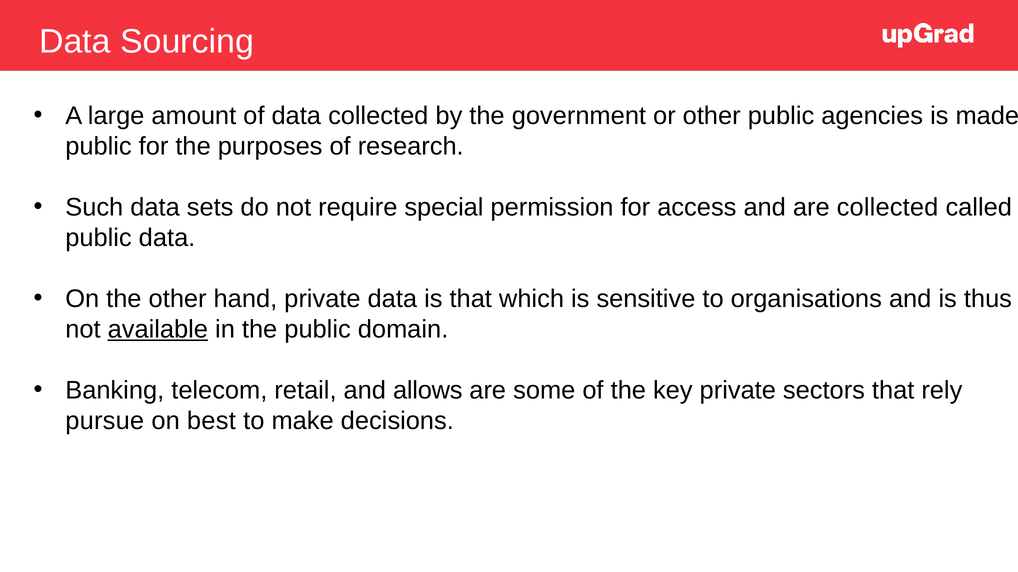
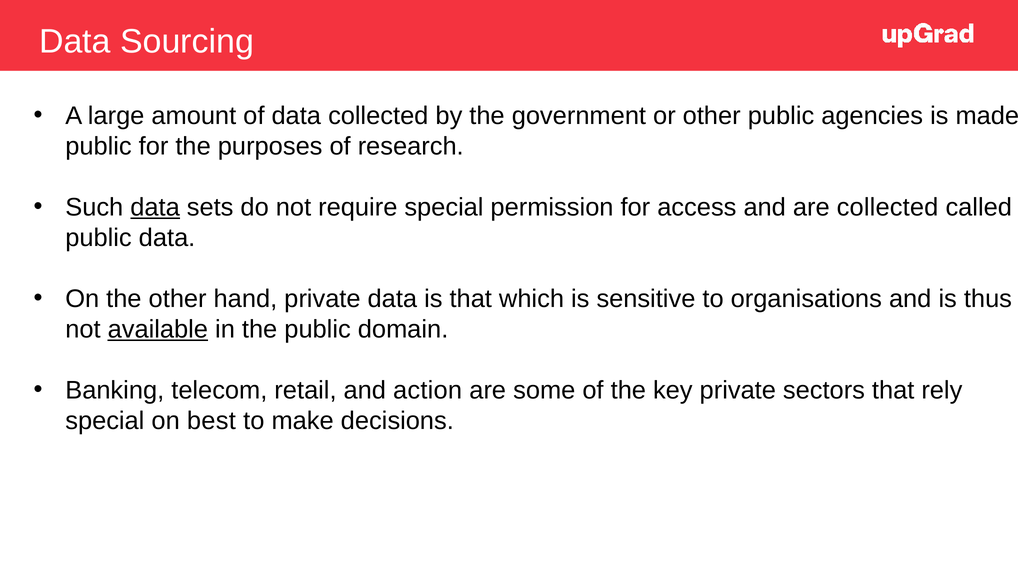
data underline: none -> present (155, 208)
allows: allows -> action (428, 391)
pursue: pursue -> special (105, 421)
